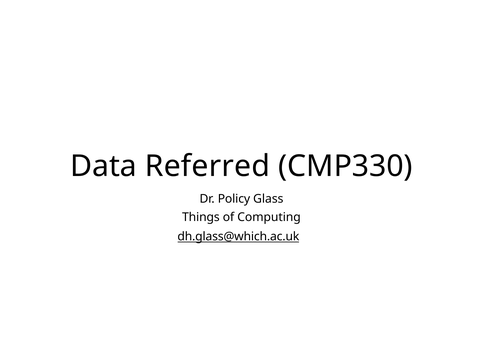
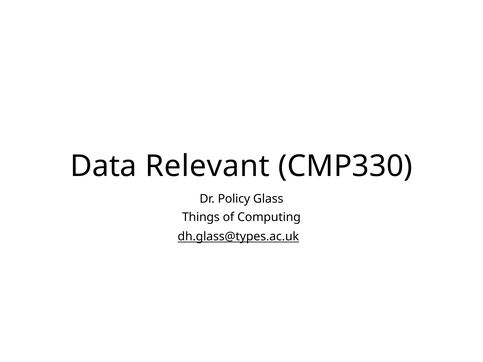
Referred: Referred -> Relevant (207, 166)
dh.glass@which.ac.uk: dh.glass@which.ac.uk -> dh.glass@types.ac.uk (238, 237)
